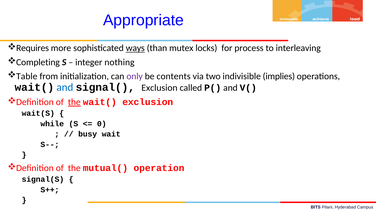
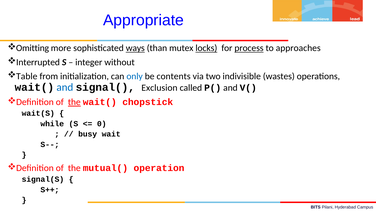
Requires: Requires -> Omitting (33, 48)
locks underline: none -> present (206, 48)
process underline: none -> present (249, 48)
interleaving: interleaving -> approaches (298, 48)
Completing: Completing -> Interrupted (38, 62)
nothing: nothing -> without (120, 62)
only colour: purple -> blue (135, 76)
implies: implies -> wastes (279, 76)
wait( exclusion: exclusion -> chopstick (148, 102)
